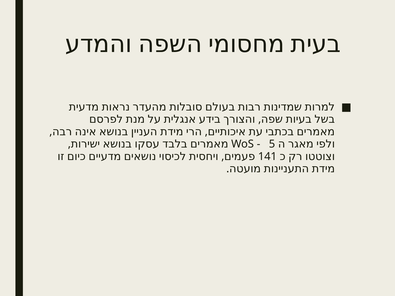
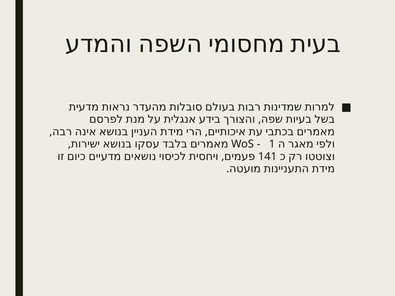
5: 5 -> 1 (272, 144)
